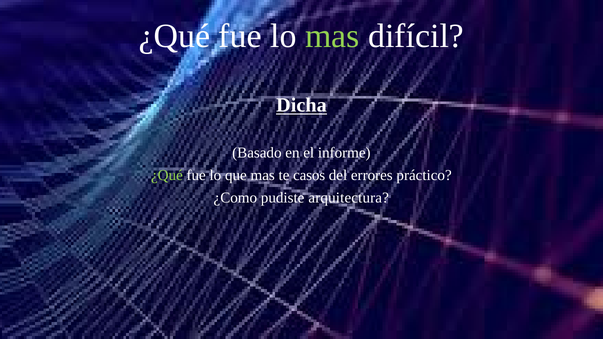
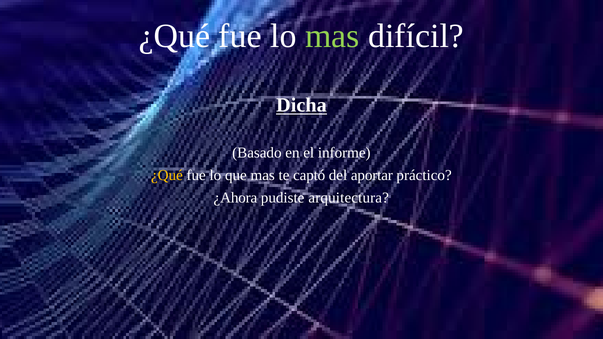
¿Qué colour: light green -> yellow (167, 176)
casos: casos -> captó (309, 176)
errores: errores -> aportar (372, 176)
¿Como: ¿Como -> ¿Ahora (235, 198)
